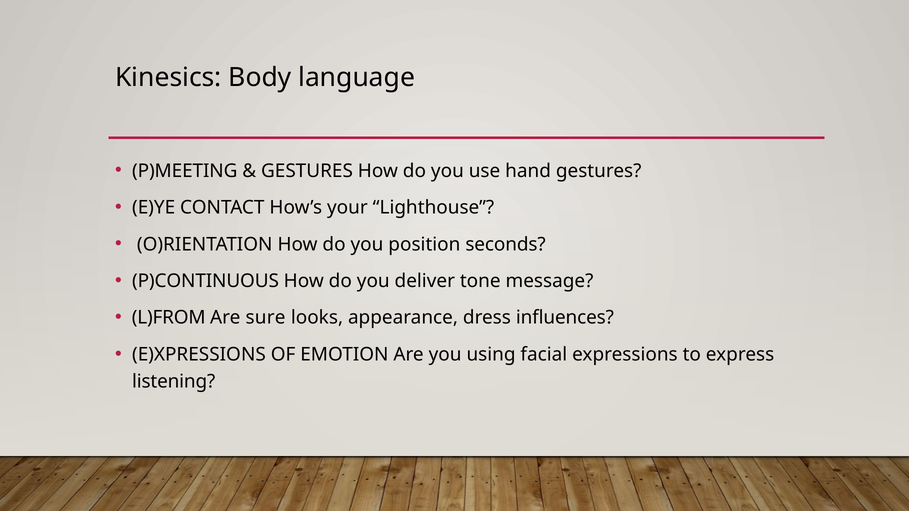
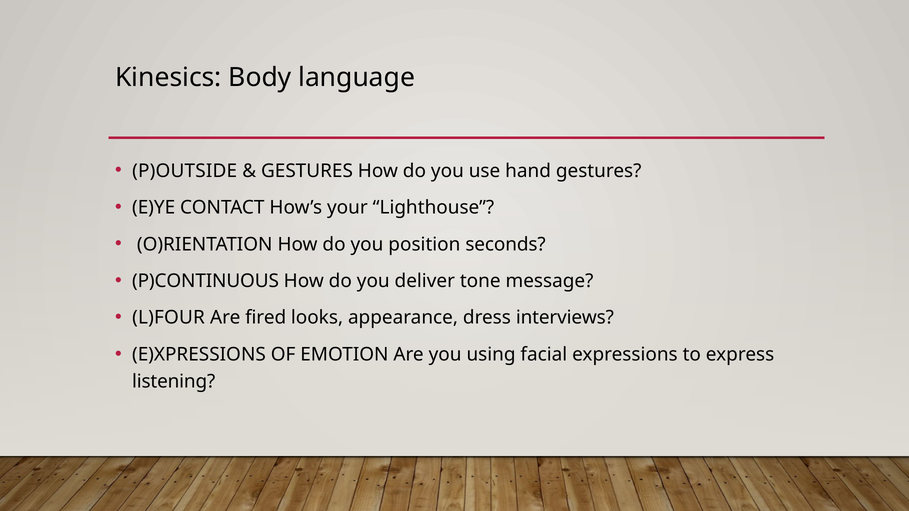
P)MEETING: P)MEETING -> P)OUTSIDE (185, 171)
L)FROM: L)FROM -> L)FOUR (169, 318)
sure: sure -> fired (266, 318)
influences: influences -> interviews (565, 318)
